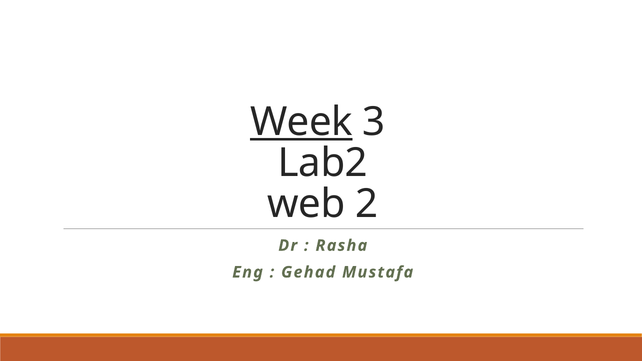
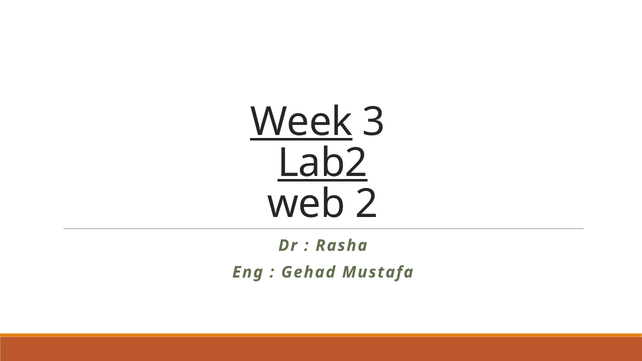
Lab2 underline: none -> present (323, 163)
